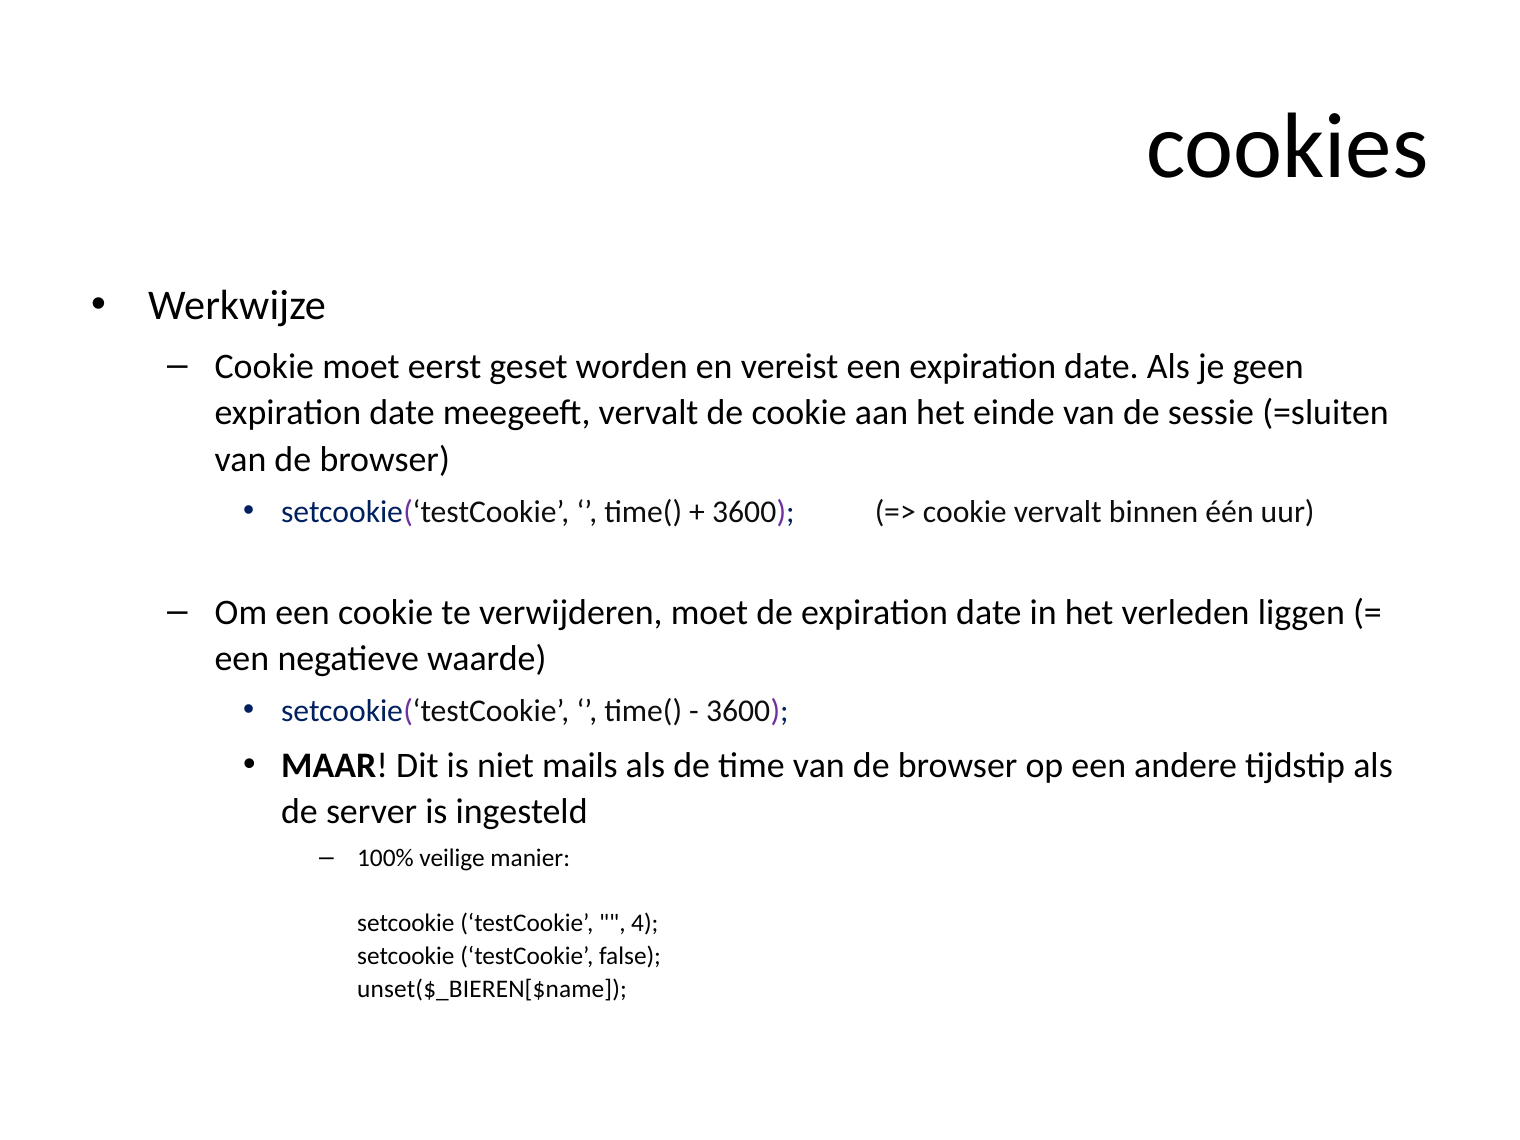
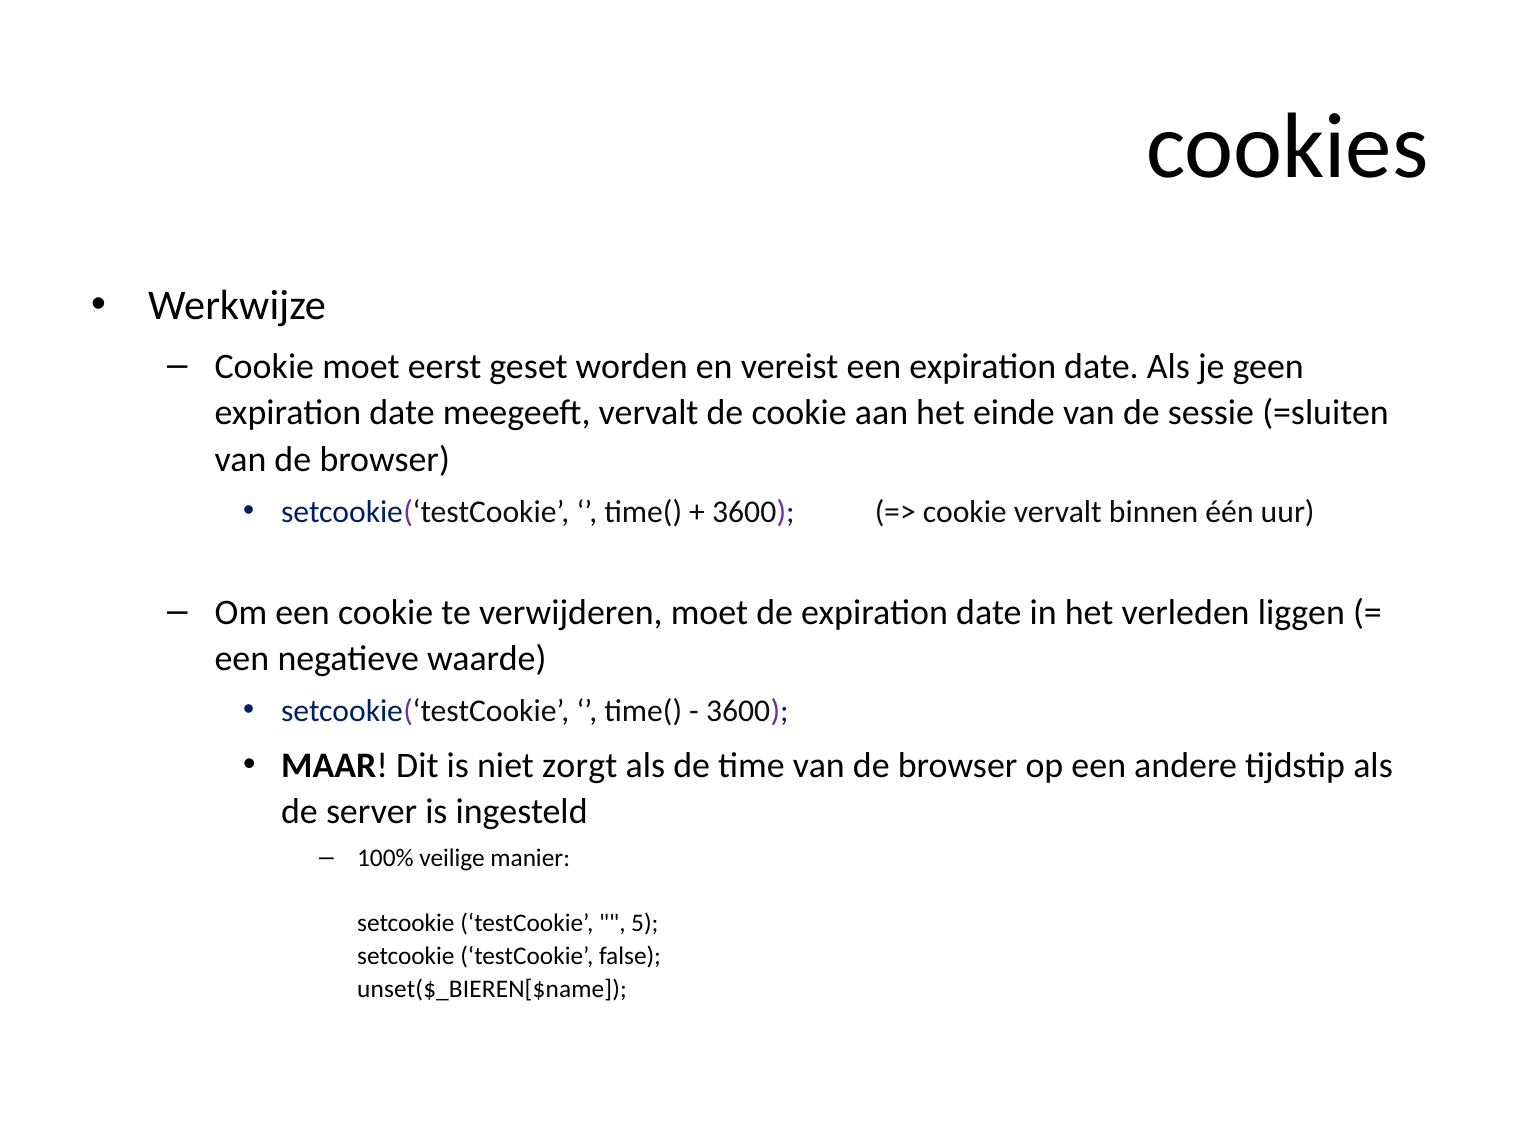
mails: mails -> zorgt (580, 766)
4: 4 -> 5 (645, 924)
